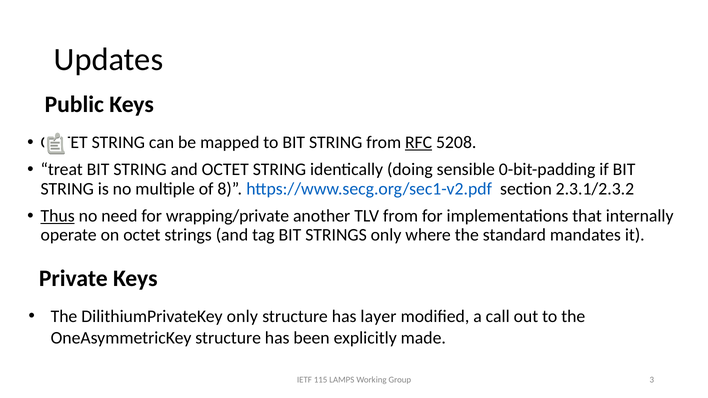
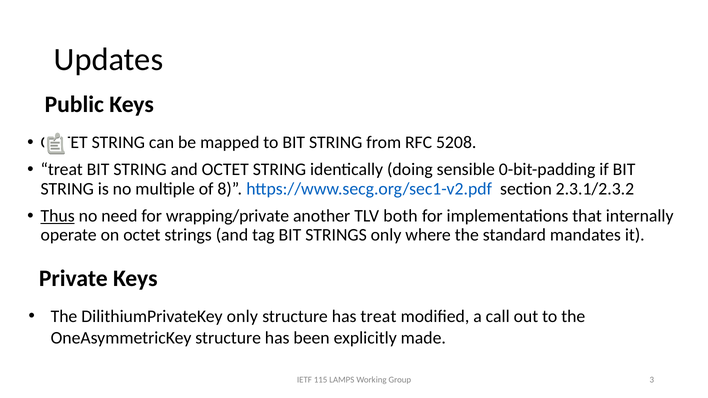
RFC underline: present -> none (419, 143)
TLV from: from -> both (400, 216)
has layer: layer -> treat (378, 317)
